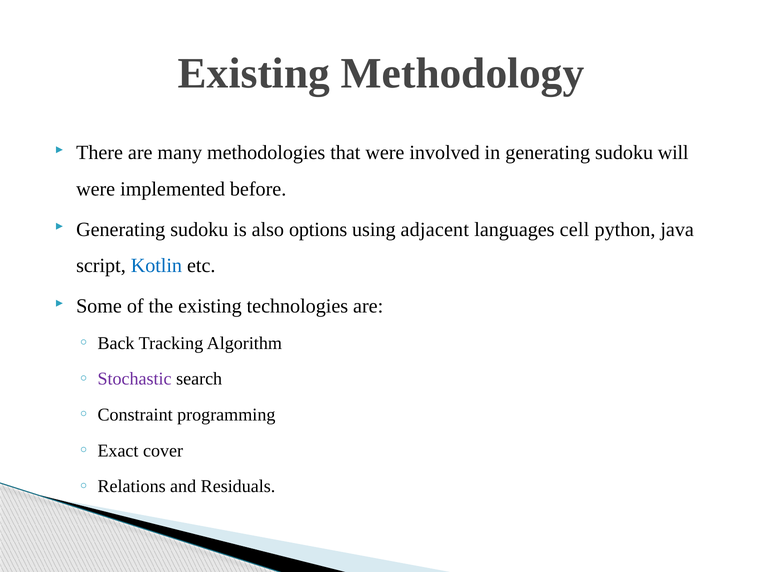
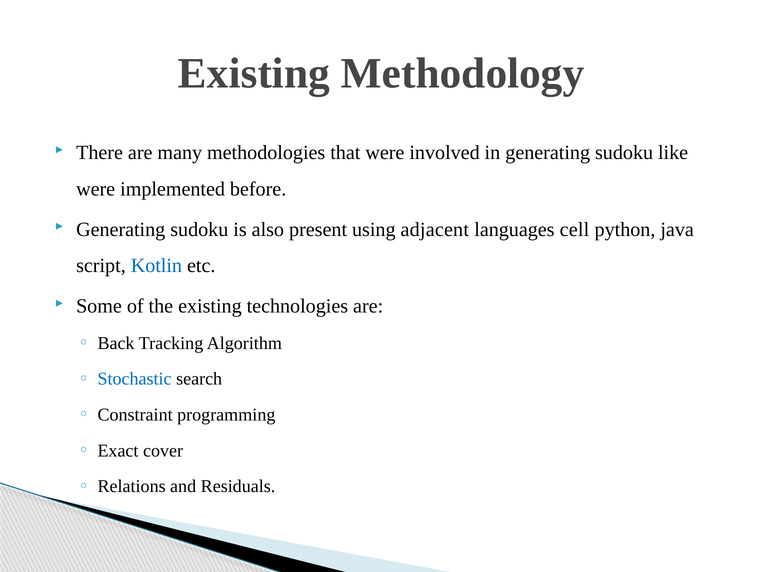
will: will -> like (673, 153)
options: options -> present (318, 230)
Stochastic colour: purple -> blue (135, 379)
